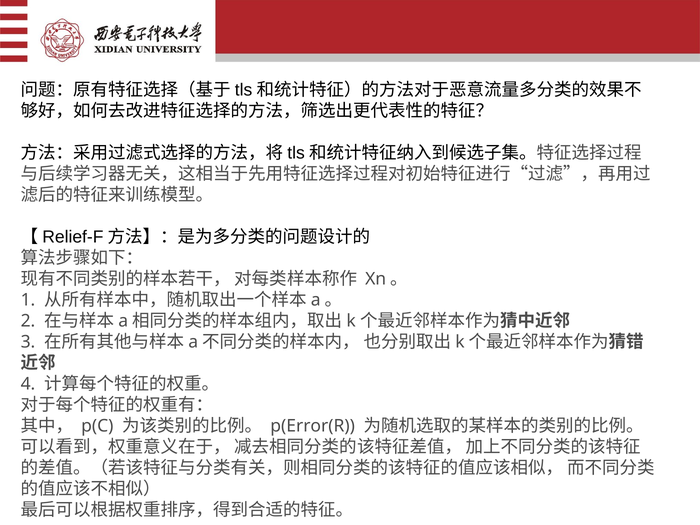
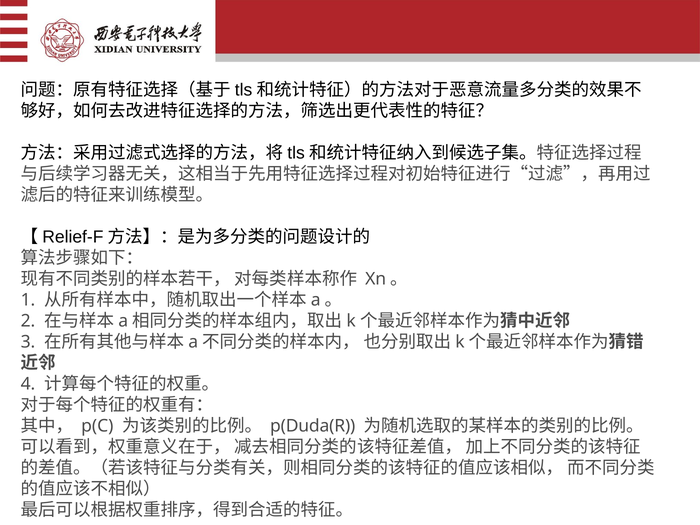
p(Error(R: p(Error(R -> p(Duda(R (313, 426)
